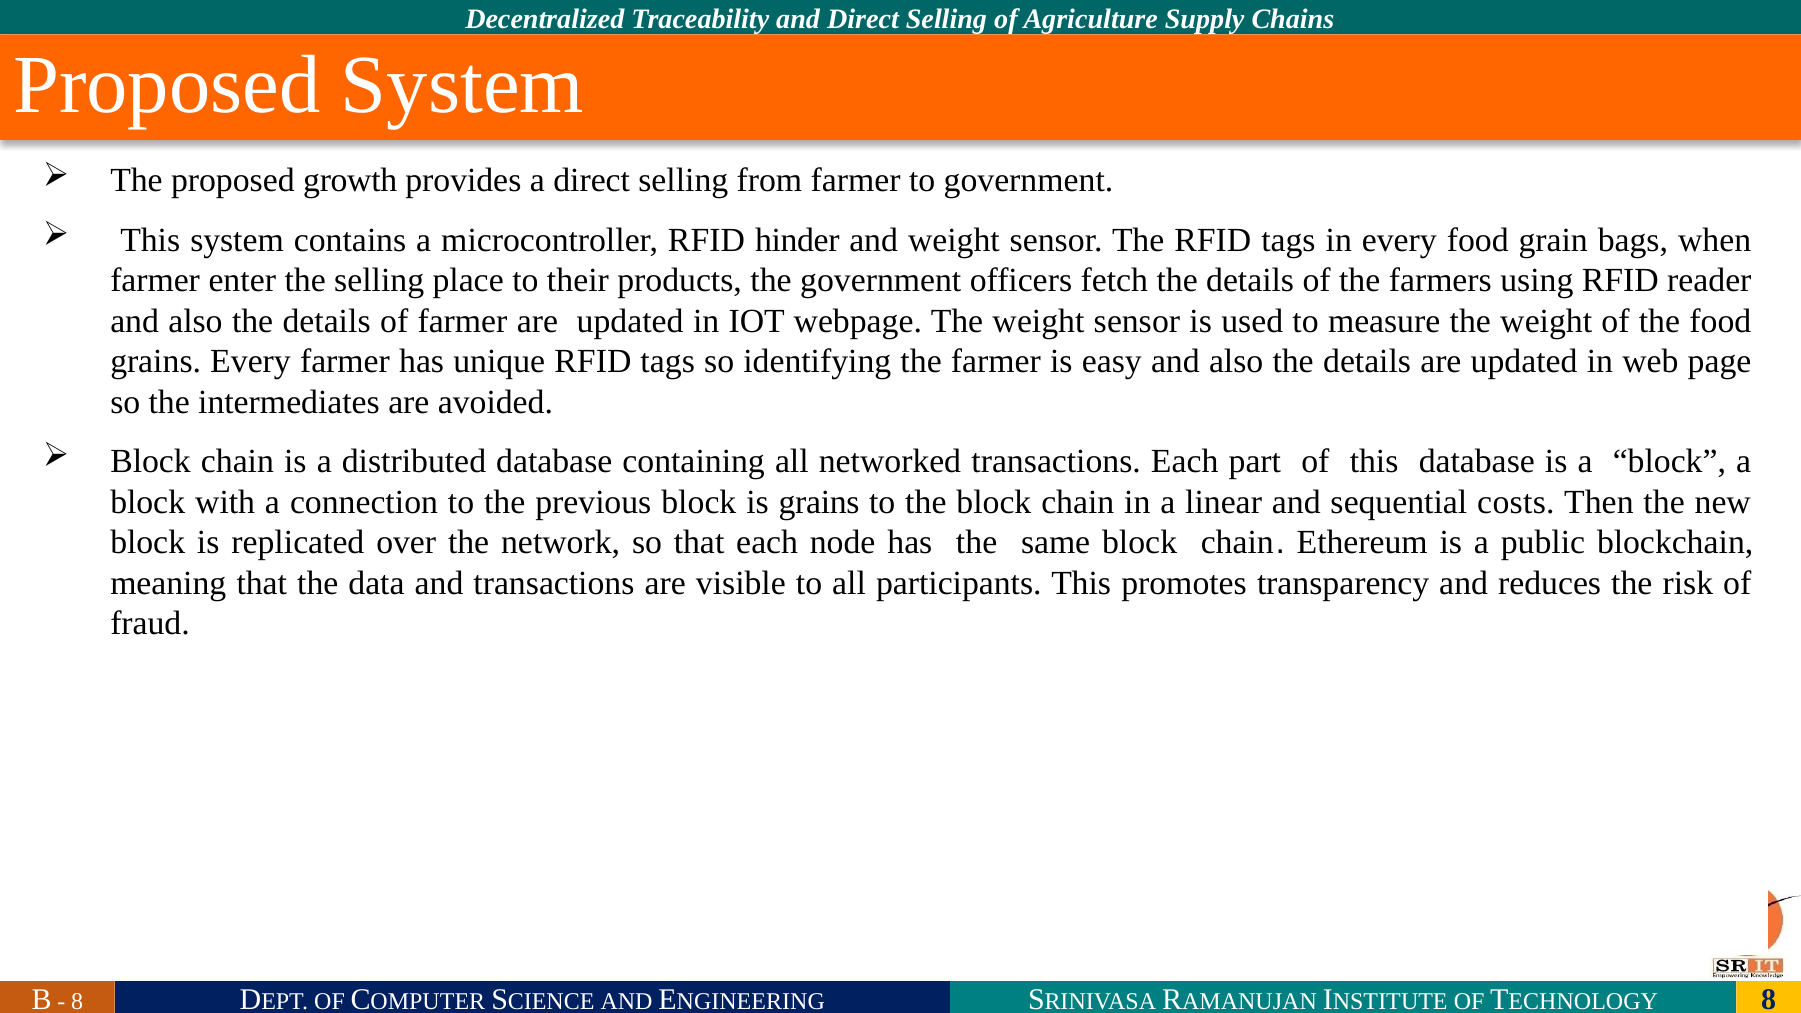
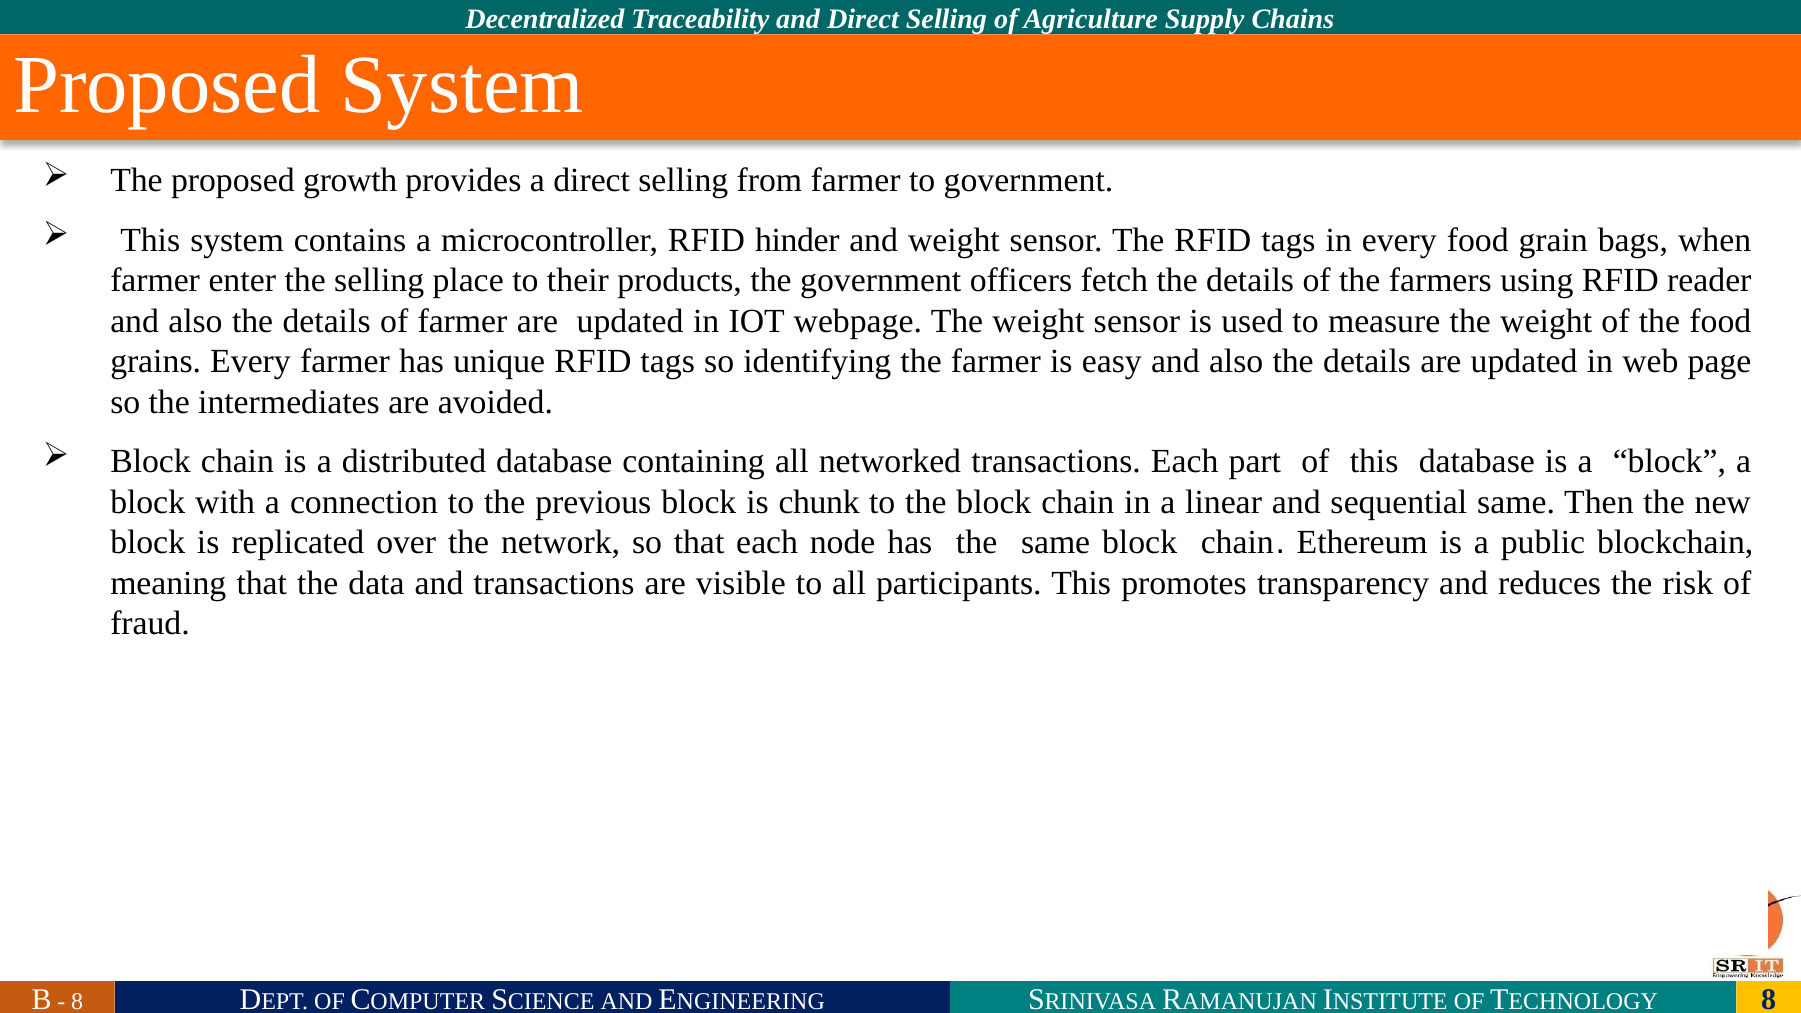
is grains: grains -> chunk (819, 502)
sequential costs: costs -> same (1516, 502)
